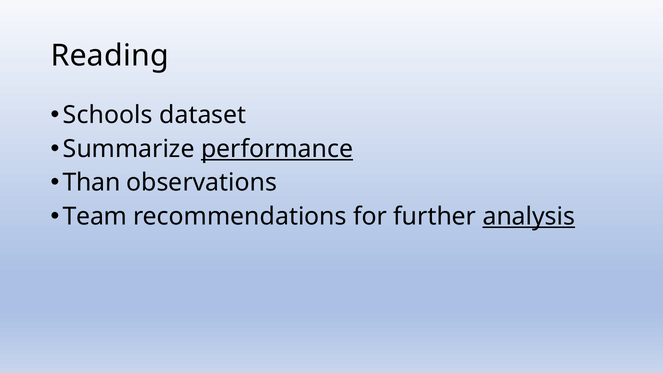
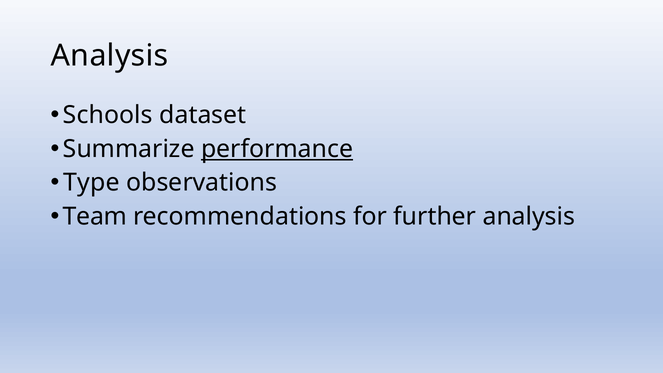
Reading: Reading -> Analysis (110, 56)
Than: Than -> Type (91, 183)
analysis underline: present -> none (529, 216)
